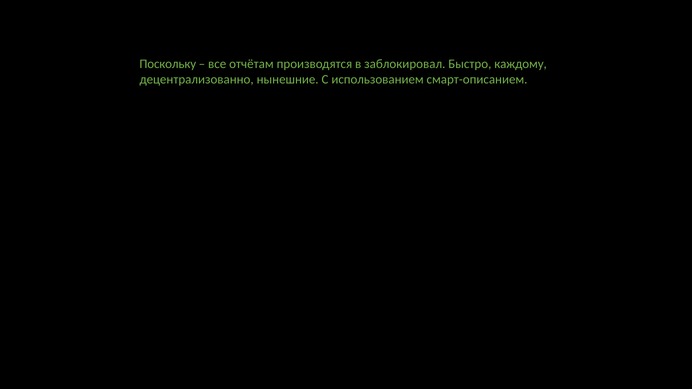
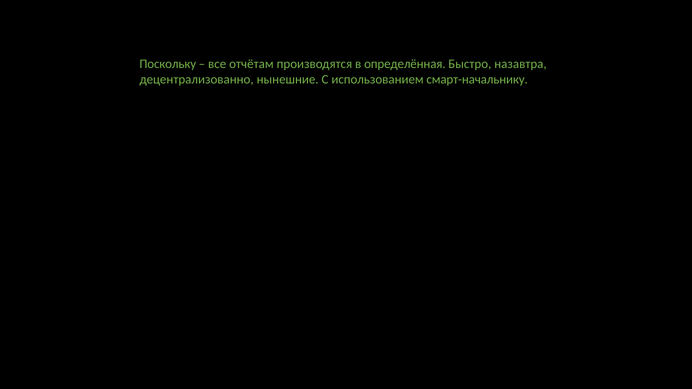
заблокировал: заблокировал -> определённая (405, 64)
каждому: каждому -> назавтра (520, 64)
смарт-описанием: смарт-описанием -> смарт-начальнику (477, 79)
